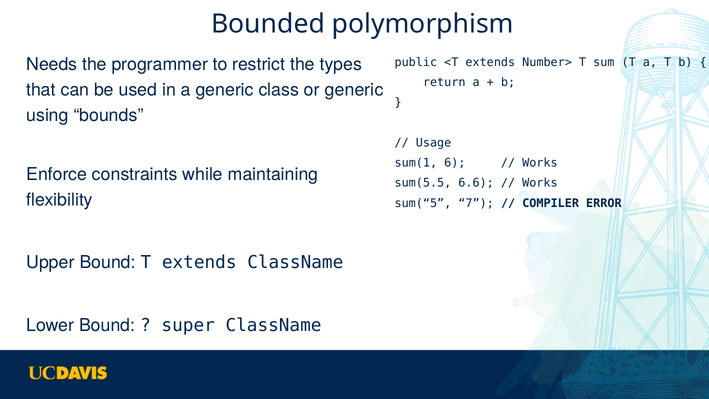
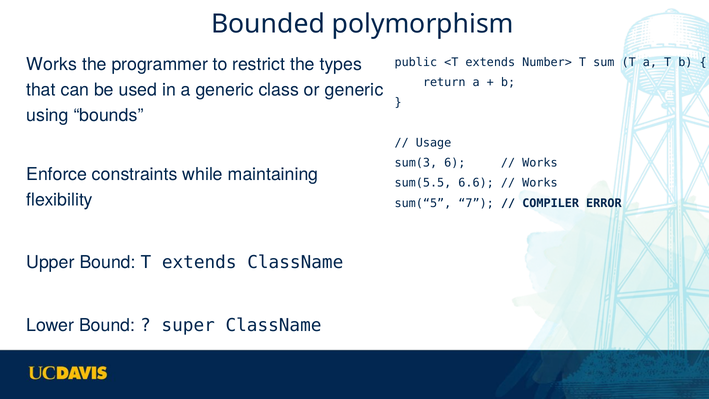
Needs: Needs -> Works (52, 64)
sum(1: sum(1 -> sum(3 (416, 163)
